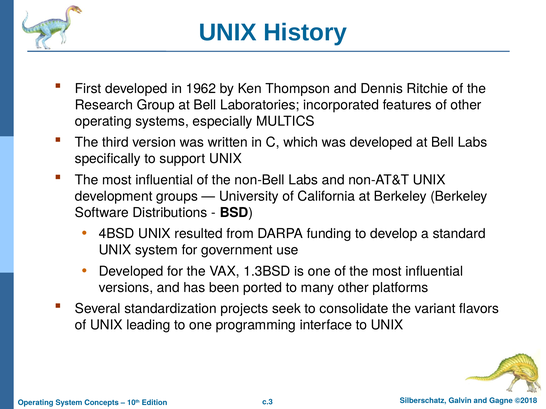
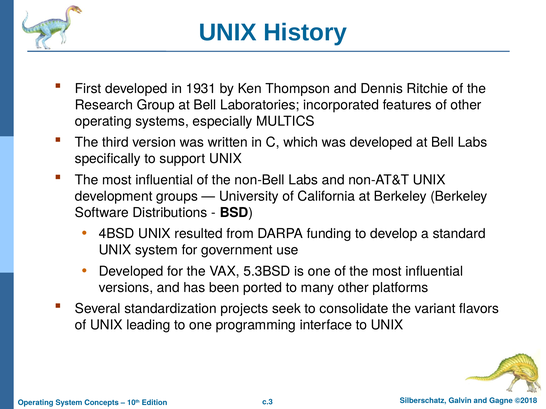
1962: 1962 -> 1931 (201, 89)
1.3BSD: 1.3BSD -> 5.3BSD (267, 272)
